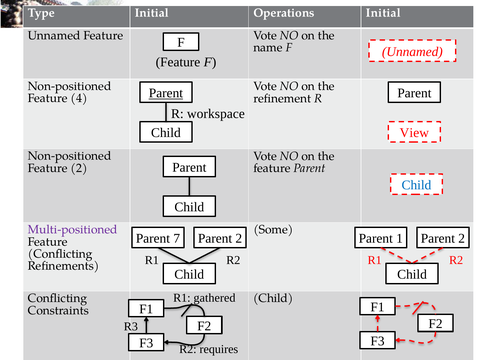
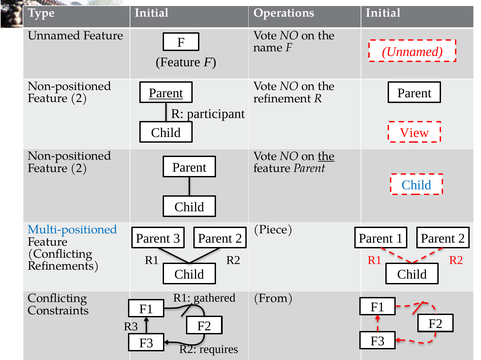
4: 4 -> 2 (79, 99)
workspace: workspace -> participant (216, 114)
the underline: none -> present (326, 156)
Multi-positioned colour: purple -> blue (73, 230)
Some: Some -> Piece (273, 230)
7: 7 -> 3 (177, 239)
Child: Child -> From (273, 299)
